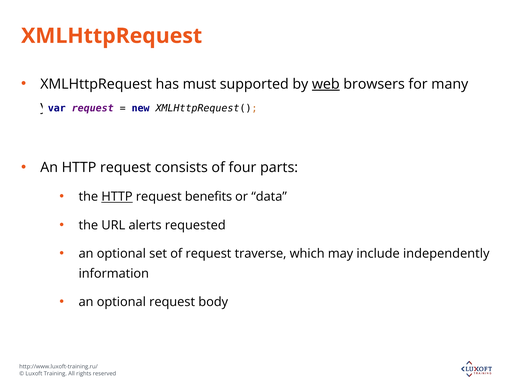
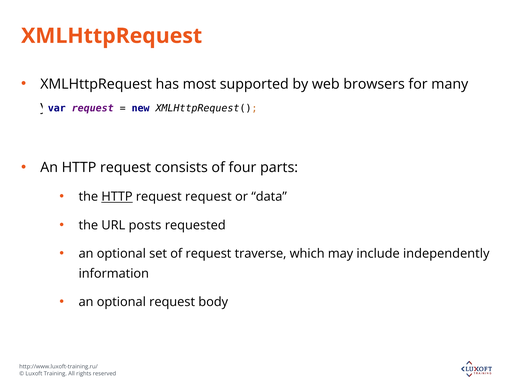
must: must -> most (199, 84)
web underline: present -> none (326, 84)
request benefits: benefits -> request (208, 197)
alerts: alerts -> posts (145, 225)
